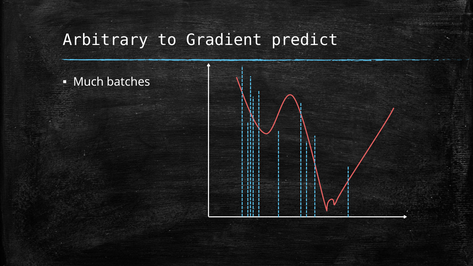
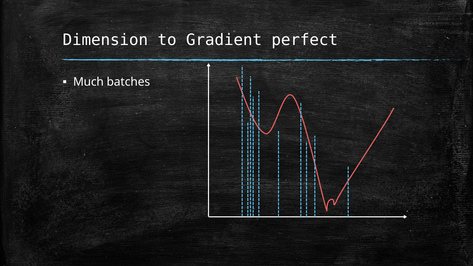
Arbitrary: Arbitrary -> Dimension (105, 40)
predict: predict -> perfect (305, 40)
